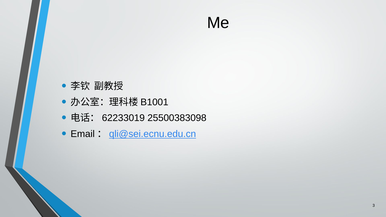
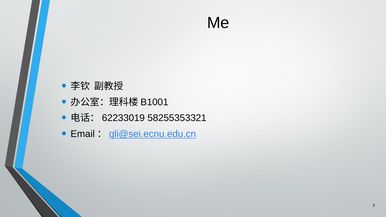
25500383098: 25500383098 -> 58255353321 (177, 118)
